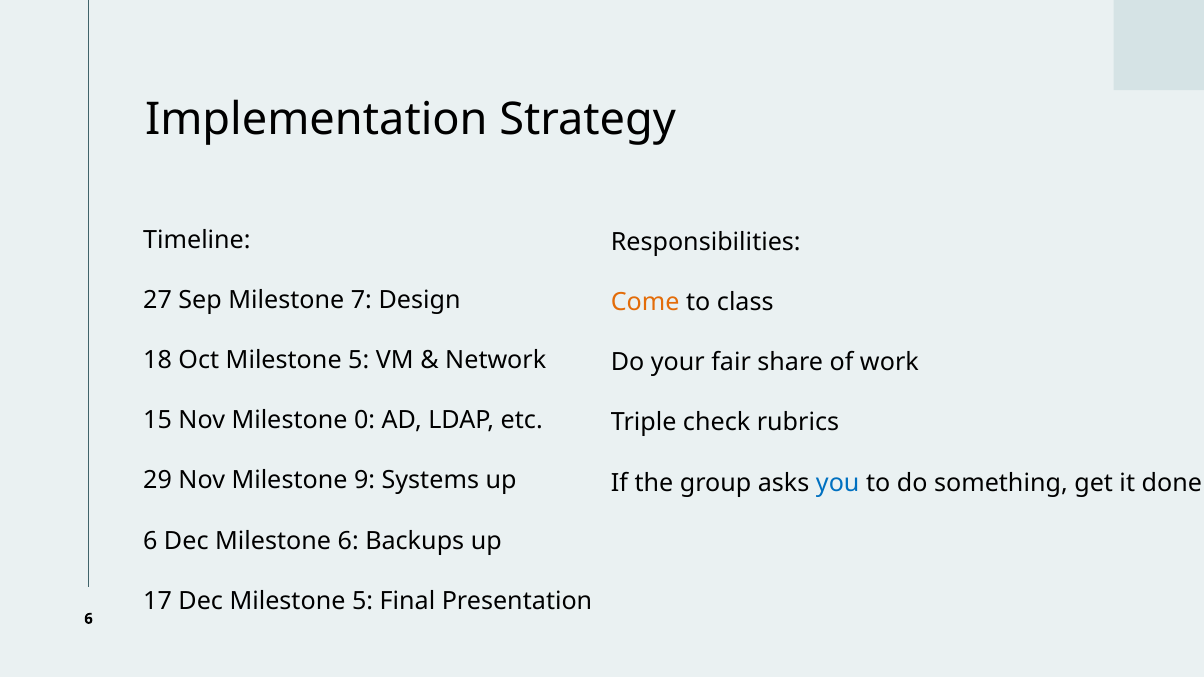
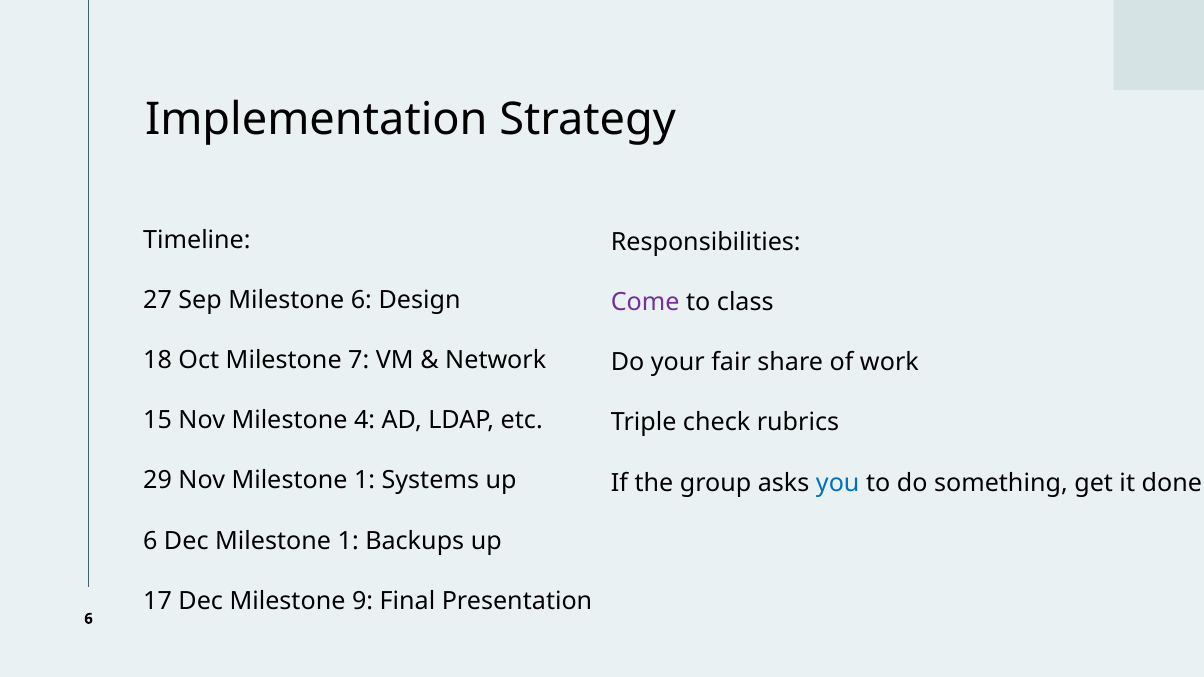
Milestone 7: 7 -> 6 (361, 300)
Come colour: orange -> purple (645, 302)
Oct Milestone 5: 5 -> 7 (359, 360)
0: 0 -> 4 (365, 421)
Nov Milestone 9: 9 -> 1 (365, 481)
Dec Milestone 6: 6 -> 1 (348, 541)
Dec Milestone 5: 5 -> 9 (363, 601)
